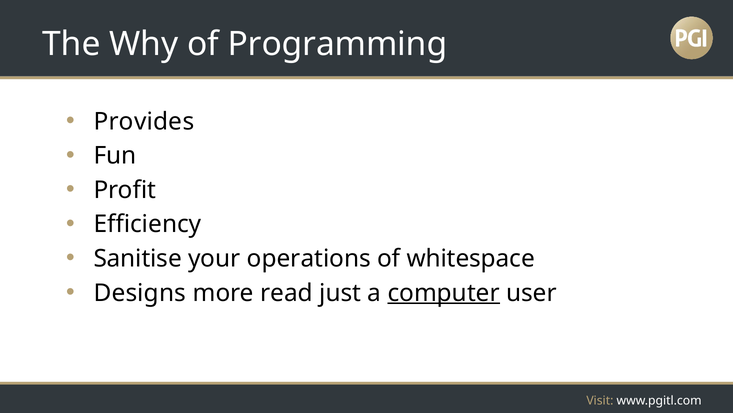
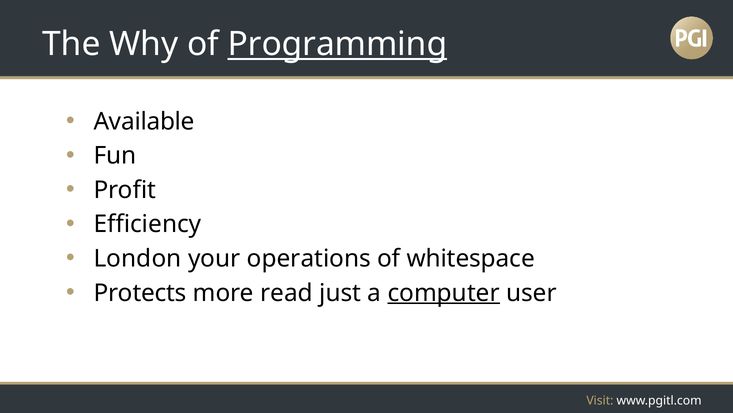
Programming underline: none -> present (337, 44)
Provides: Provides -> Available (144, 121)
Sanitise: Sanitise -> London (138, 258)
Designs: Designs -> Protects (140, 292)
